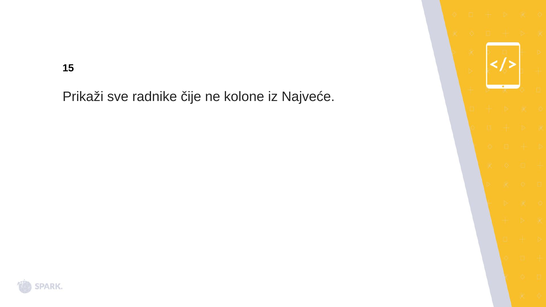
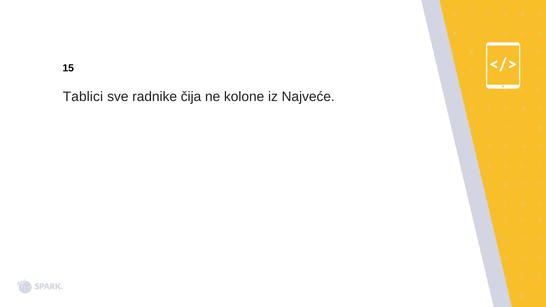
Prikaži: Prikaži -> Tablici (83, 97)
čije: čije -> čija (191, 97)
